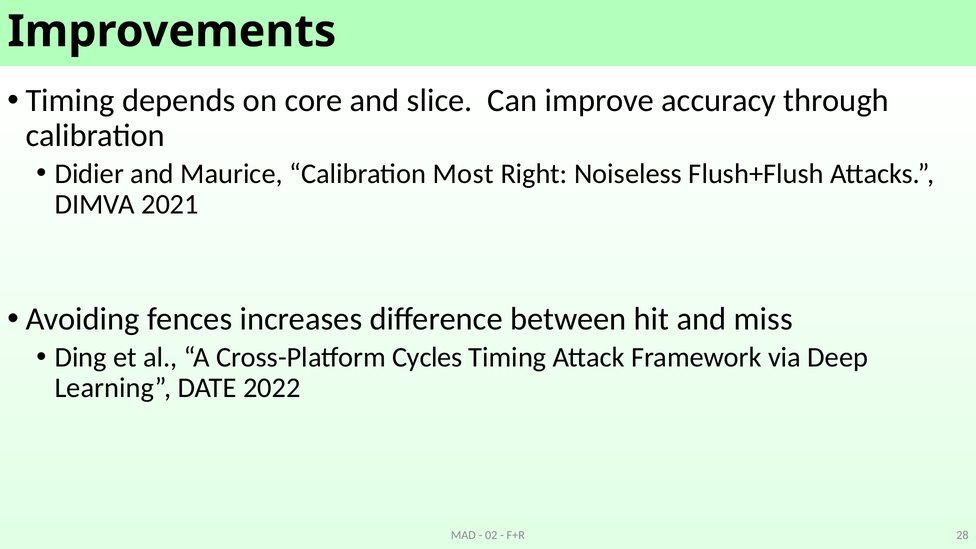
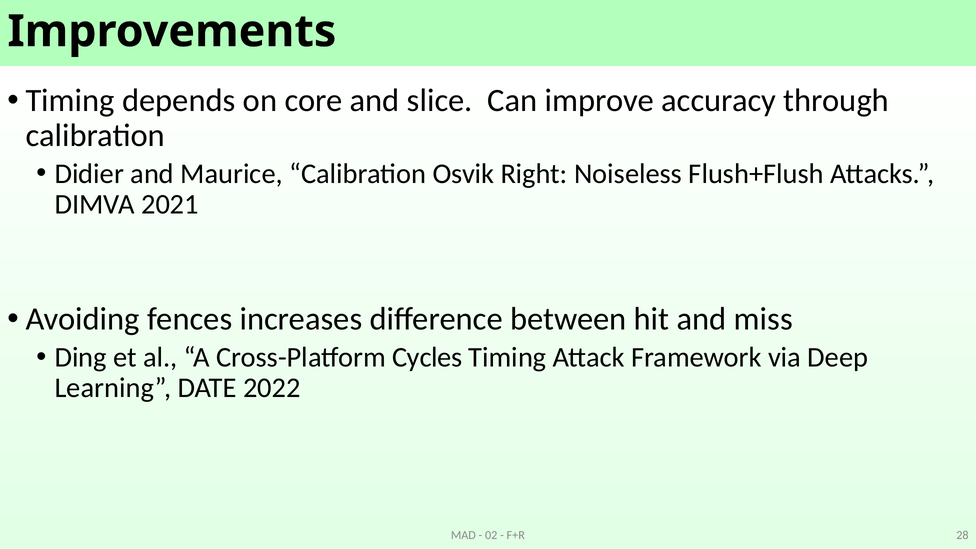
Most: Most -> Osvik (463, 174)
